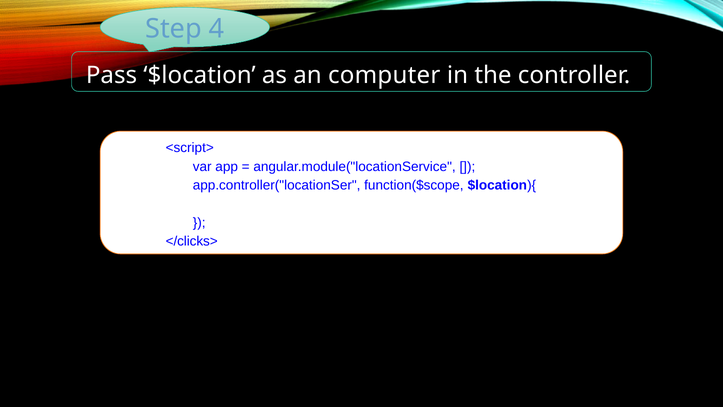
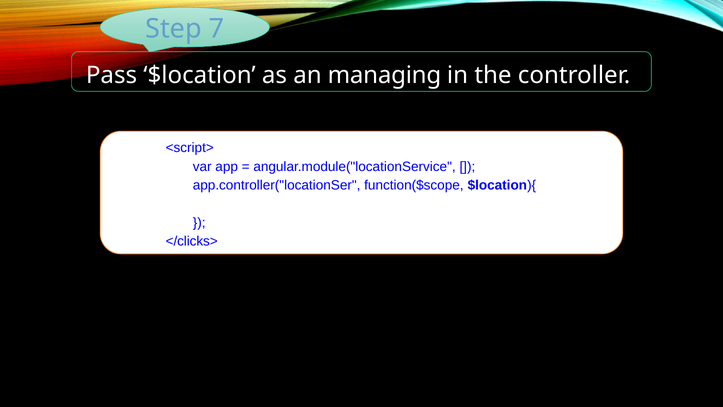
4: 4 -> 7 (217, 29)
computer: computer -> managing (384, 75)
